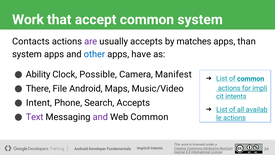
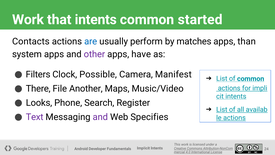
that accept: accept -> intents (96, 20)
common system: system -> started (200, 20)
are colour: purple -> blue (91, 41)
usually accepts: accepts -> perform (146, 41)
other colour: blue -> purple (94, 54)
Ability: Ability -> Filters (38, 74)
File Android: Android -> Another (86, 89)
Intent: Intent -> Looks (39, 103)
Search Accepts: Accepts -> Register (133, 103)
Web Common: Common -> Specifies (149, 117)
